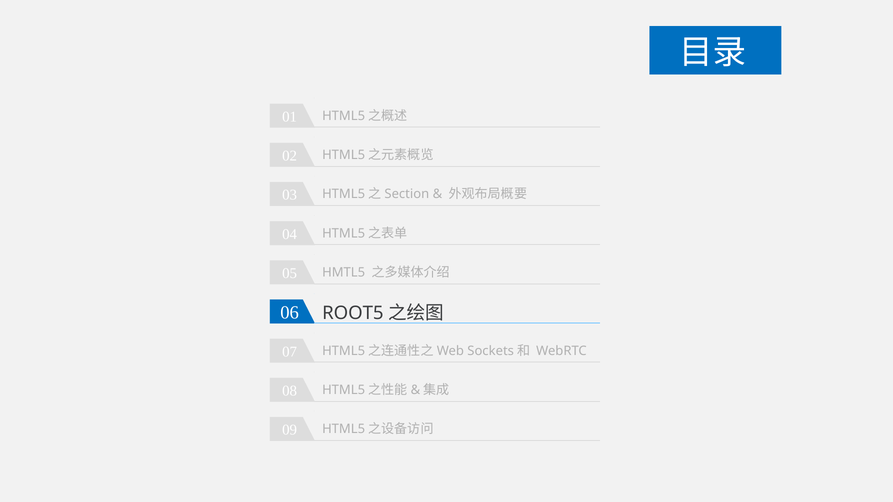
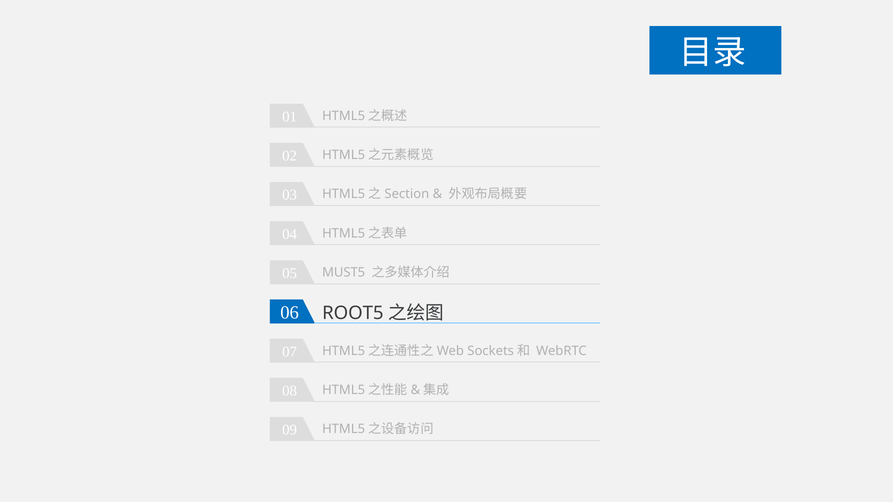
HMTL5: HMTL5 -> MUST5 (344, 273)
